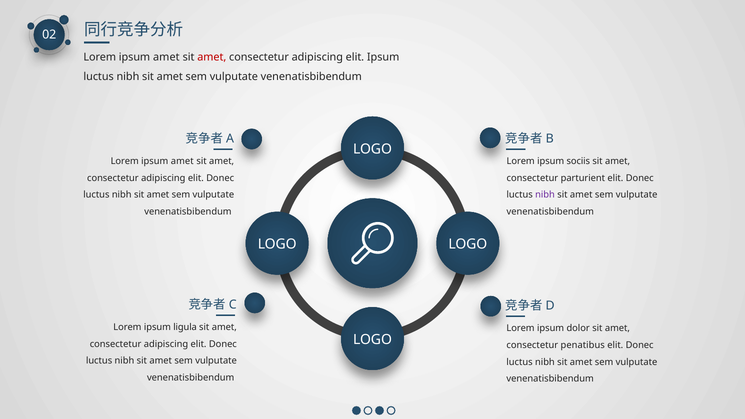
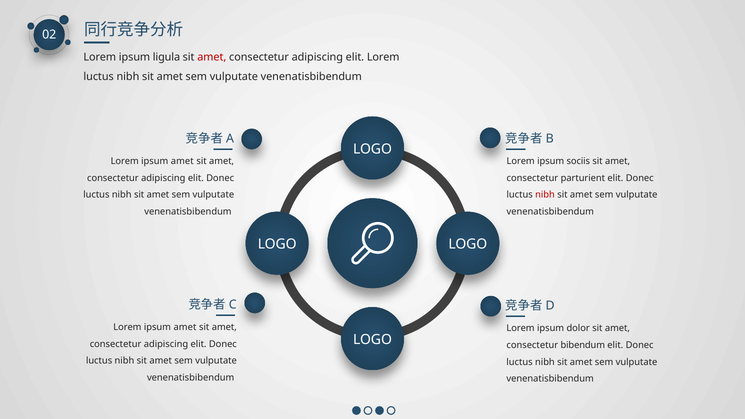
amet: amet -> ligula (166, 57)
elit Ipsum: Ipsum -> Lorem (383, 57)
nibh colour: purple -> red (545, 195)
ligula: ligula -> amet (185, 327)
penatibus: penatibus -> bibendum (583, 345)
